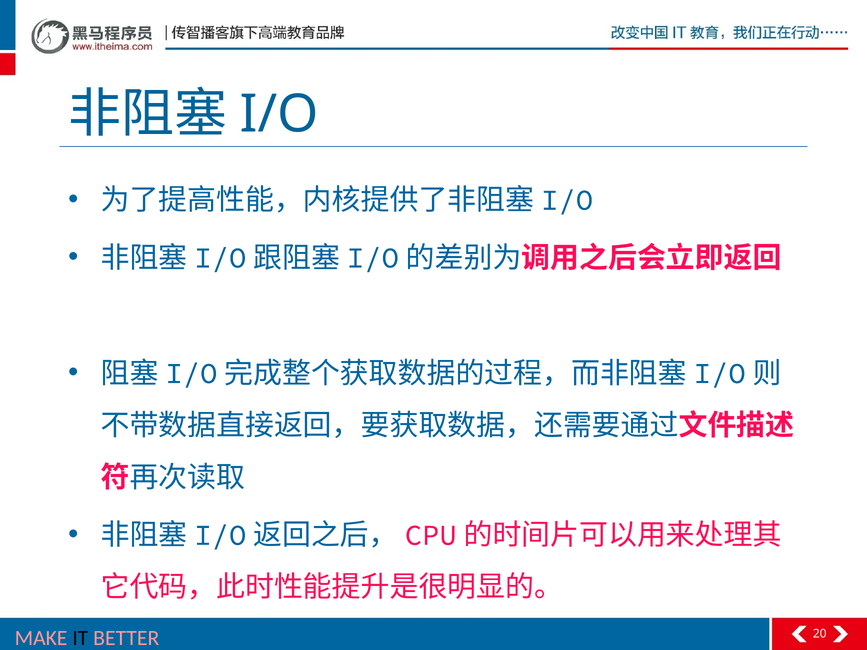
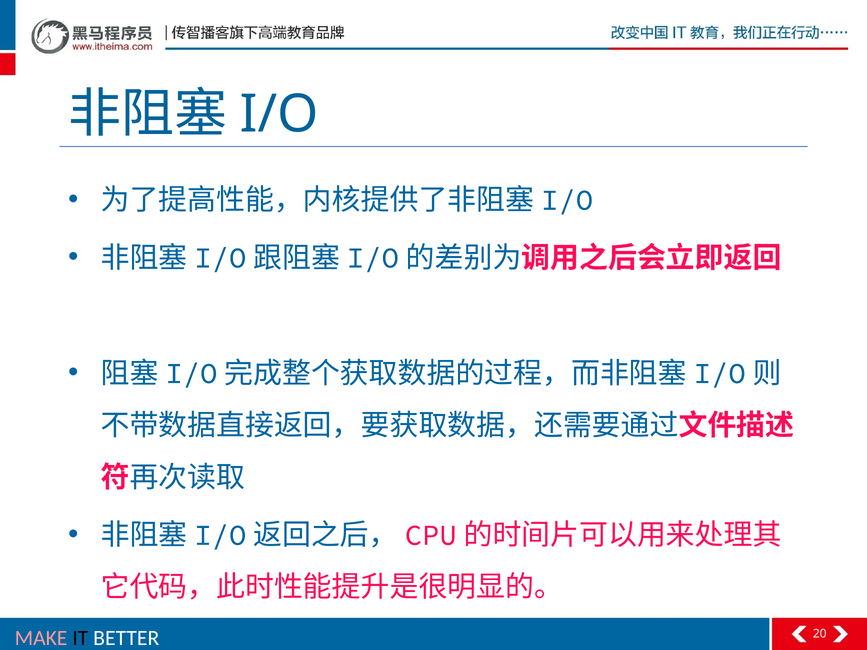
BETTER colour: pink -> white (126, 638)
